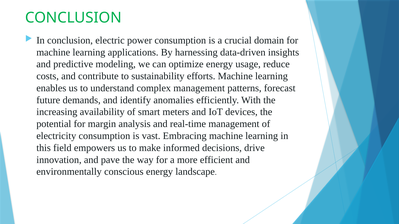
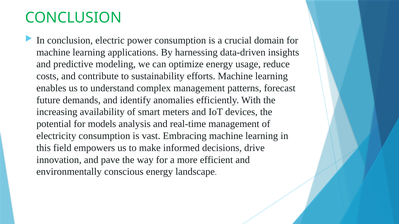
margin: margin -> models (102, 124)
